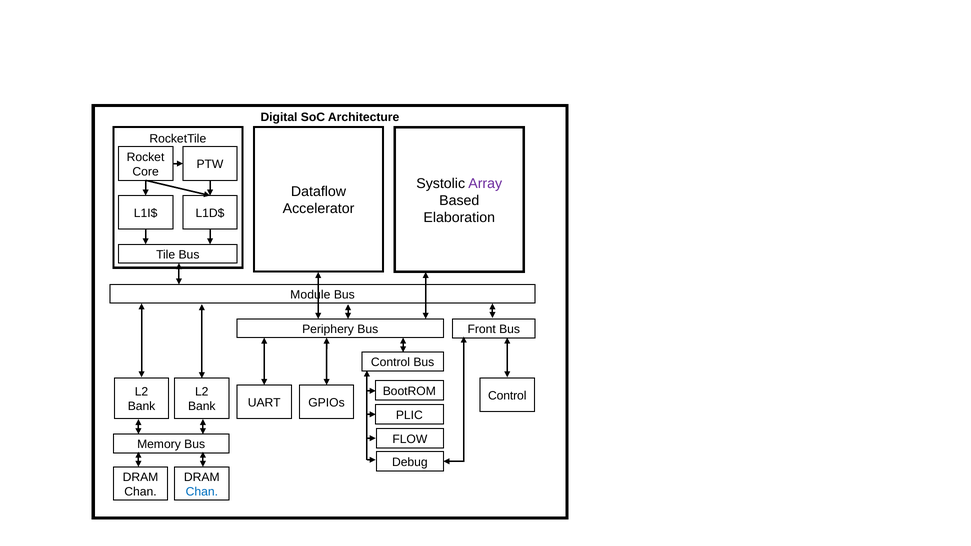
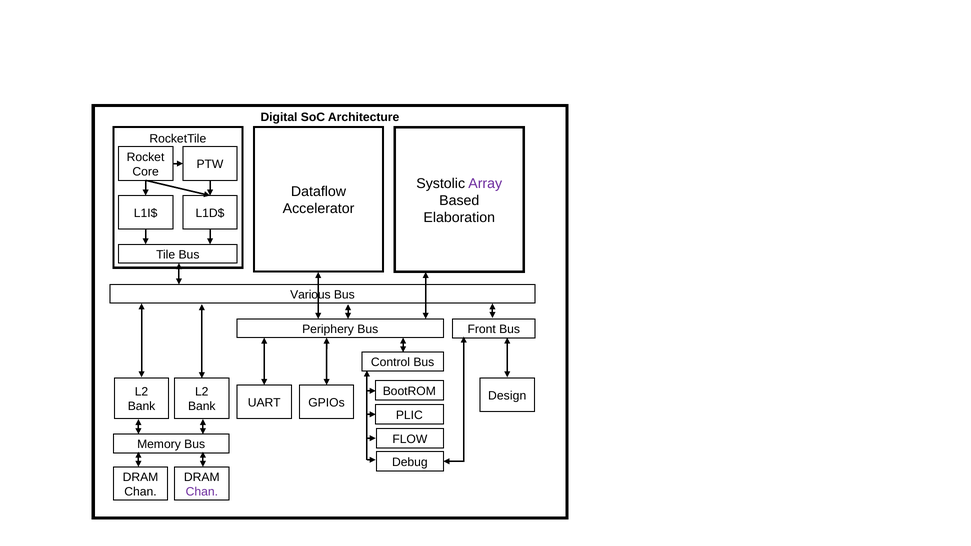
Module: Module -> Various (310, 295)
Control: Control -> Design (507, 396)
Chan colour: blue -> purple (202, 492)
